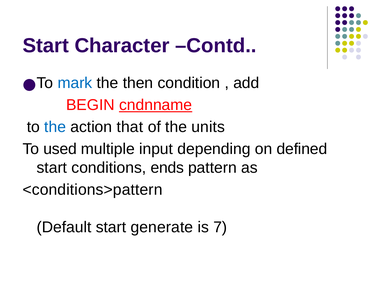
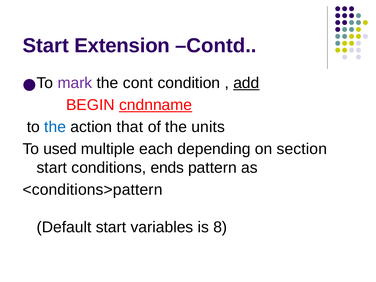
Character: Character -> Extension (122, 46)
mark colour: blue -> purple (75, 83)
then: then -> cont (138, 83)
add underline: none -> present (246, 83)
input: input -> each (156, 149)
defined: defined -> section (302, 149)
generate: generate -> variables (162, 227)
7: 7 -> 8 (220, 227)
